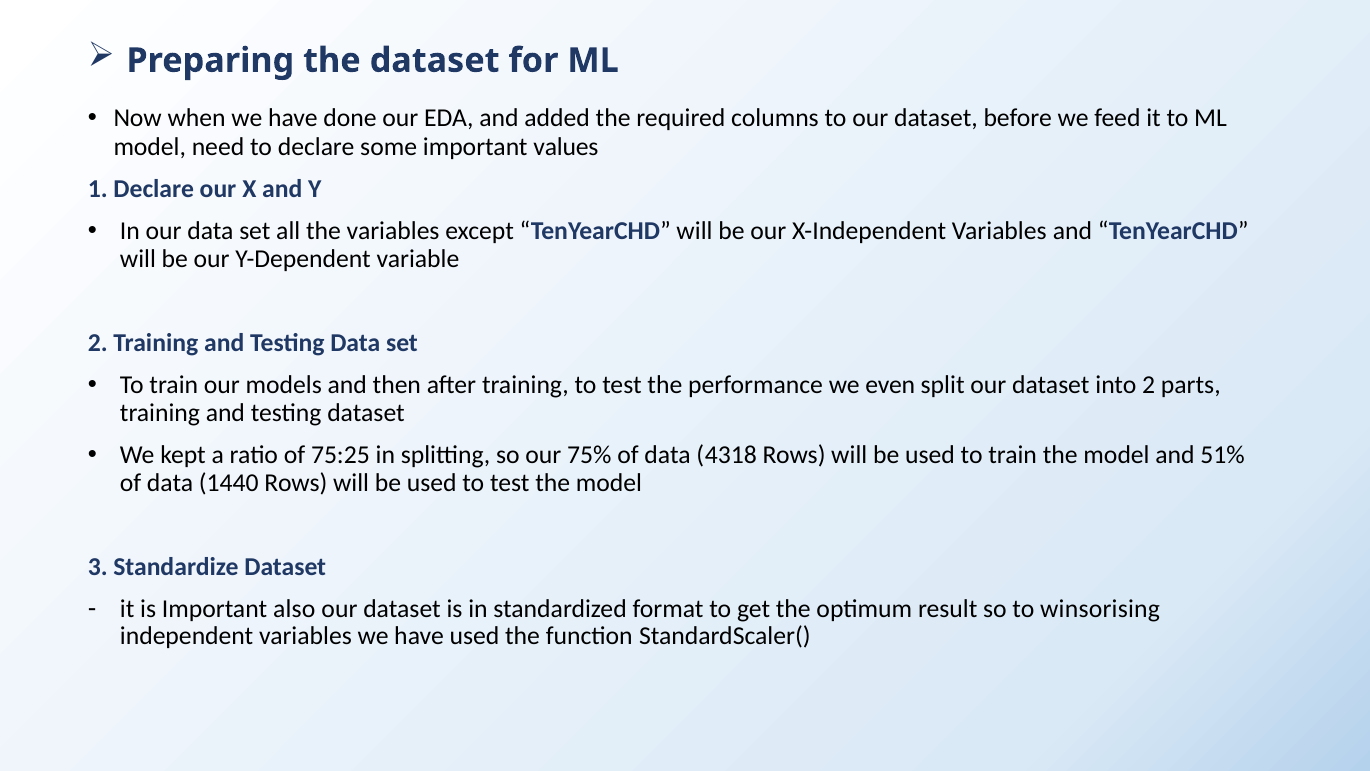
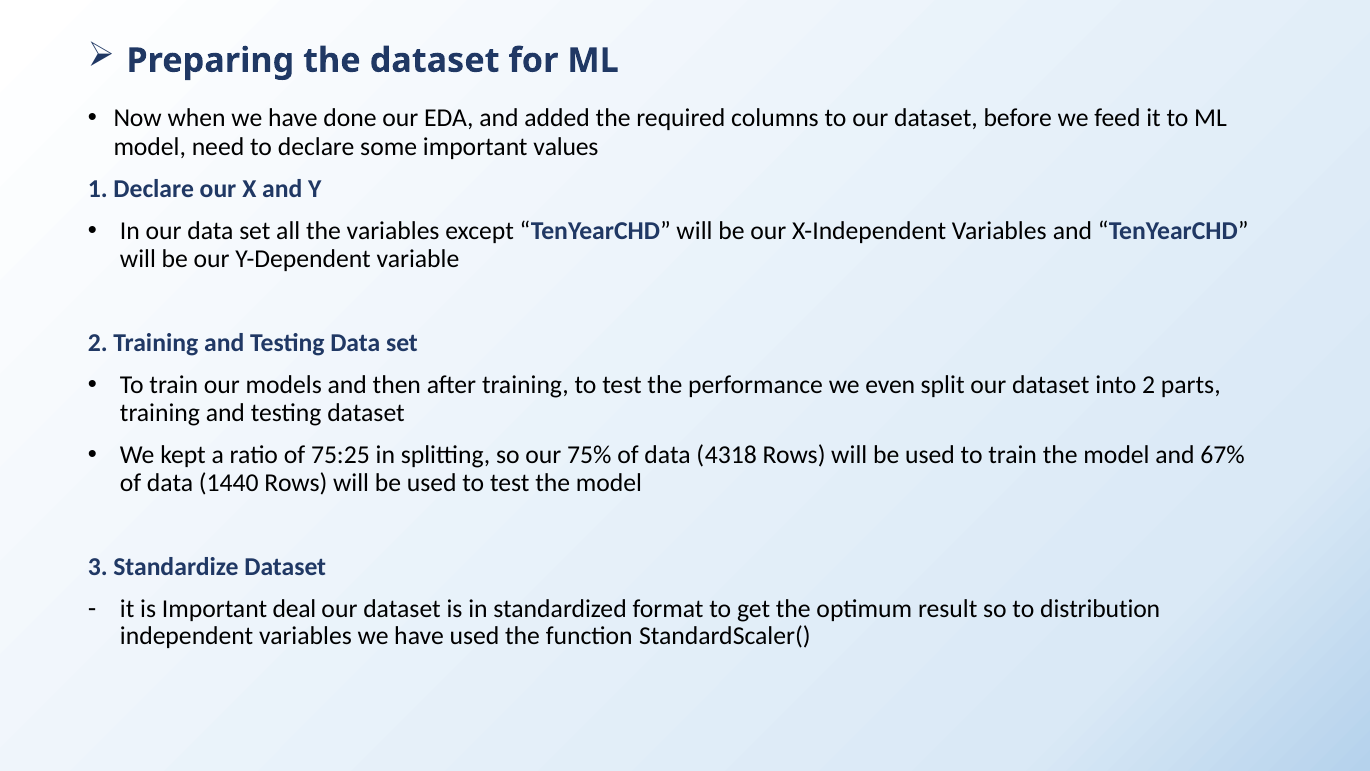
51%: 51% -> 67% (1223, 455)
also: also -> deal (294, 608)
winsorising: winsorising -> distribution (1100, 608)
